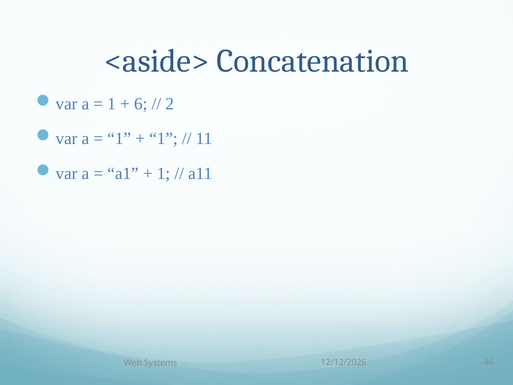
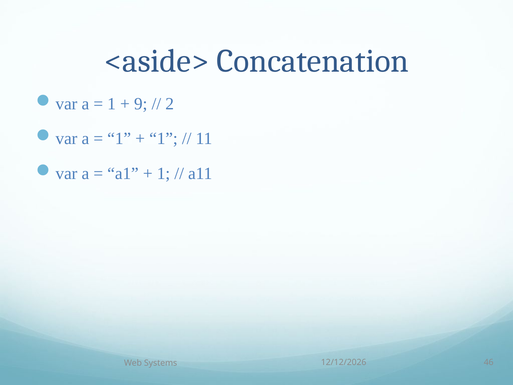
6: 6 -> 9 (141, 104)
